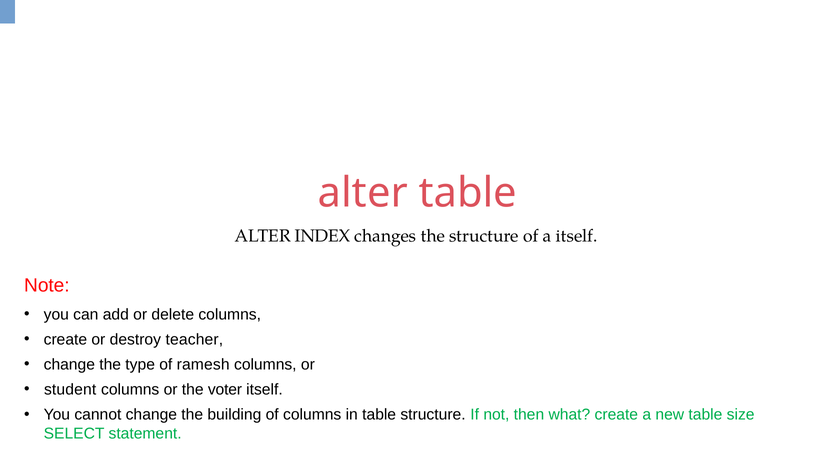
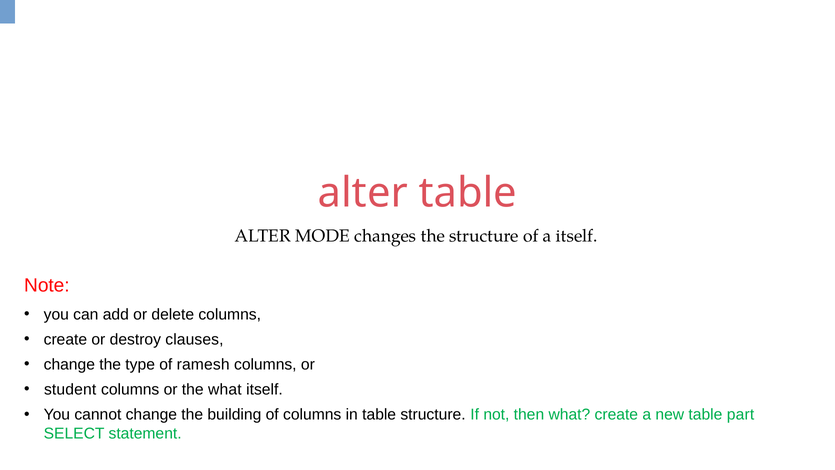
INDEX: INDEX -> MODE (322, 236)
teacher: teacher -> clauses (194, 339)
the voter: voter -> what (225, 389)
size: size -> part (741, 414)
